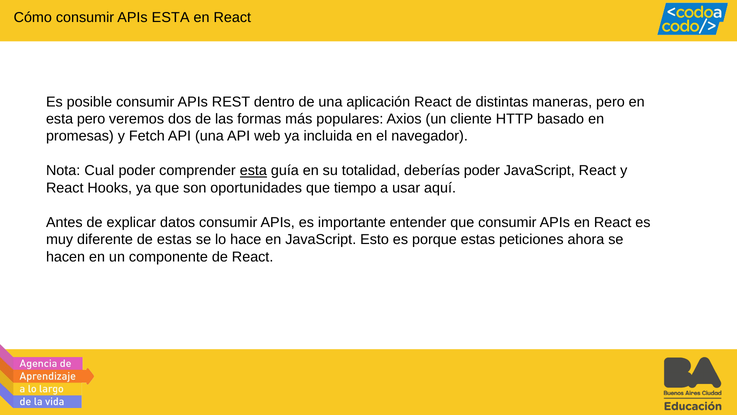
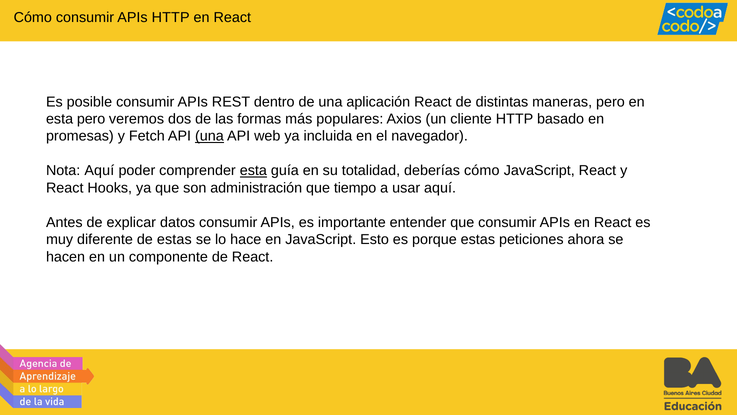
APIs ESTA: ESTA -> HTTP (171, 17)
una underline: none -> present (209, 136)
Nota Cual: Cual -> Aquí (99, 170)
deberías poder: poder -> cómo (482, 170)
oportunidades: oportunidades -> administración (256, 188)
